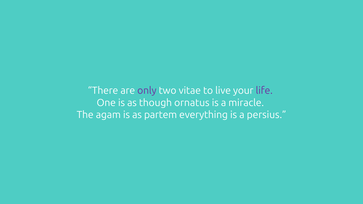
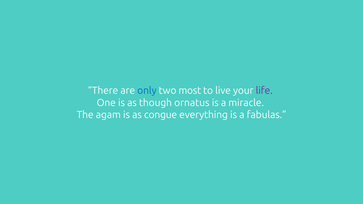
only colour: purple -> blue (147, 91)
vitae: vitae -> most (190, 91)
partem: partem -> congue (161, 115)
persius: persius -> fabulas (266, 115)
